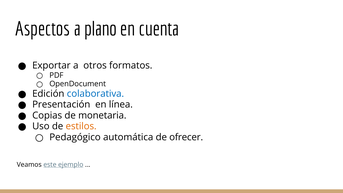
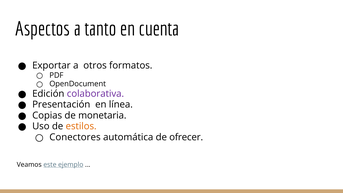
plano: plano -> tanto (100, 29)
colaborativa colour: blue -> purple (95, 94)
Pedagógico: Pedagógico -> Conectores (75, 137)
